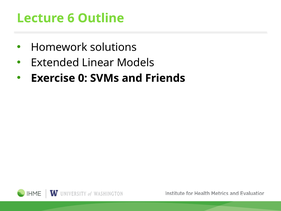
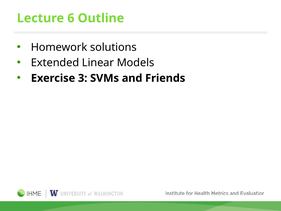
0: 0 -> 3 (83, 78)
